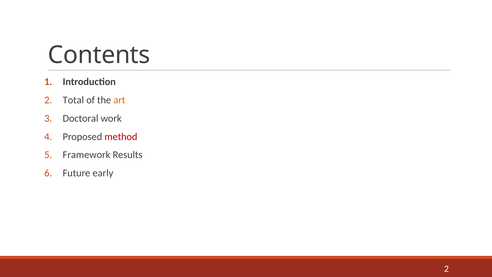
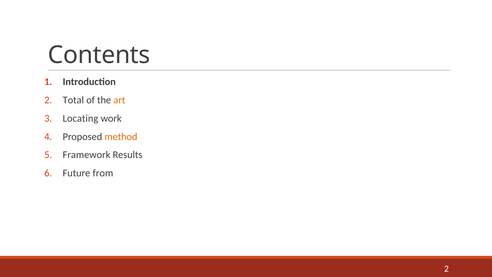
Doctoral: Doctoral -> Locating (81, 118)
method colour: red -> orange (121, 137)
early: early -> from (103, 173)
